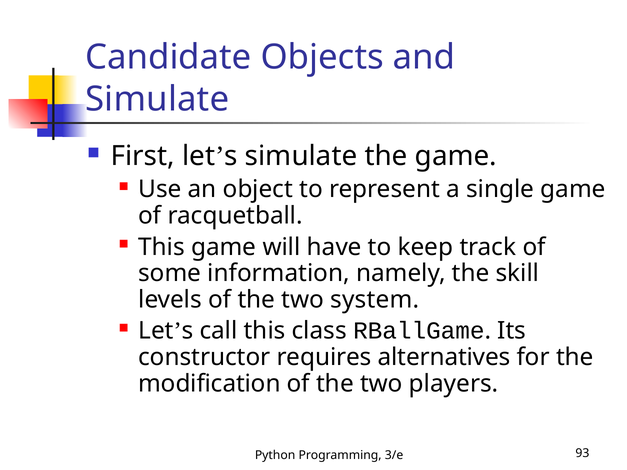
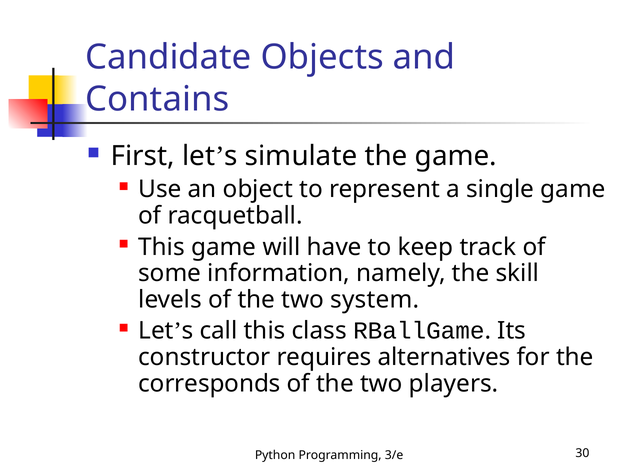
Simulate: Simulate -> Contains (157, 99)
modification: modification -> corresponds (209, 384)
93: 93 -> 30 (582, 453)
